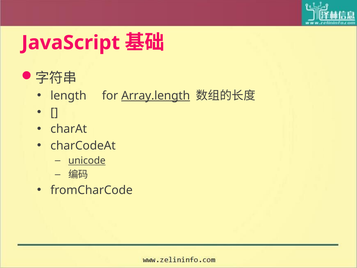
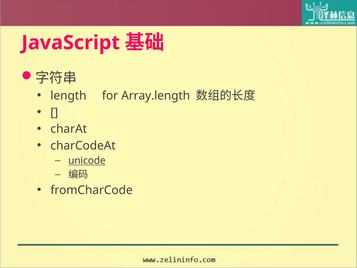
Array.length underline: present -> none (156, 96)
